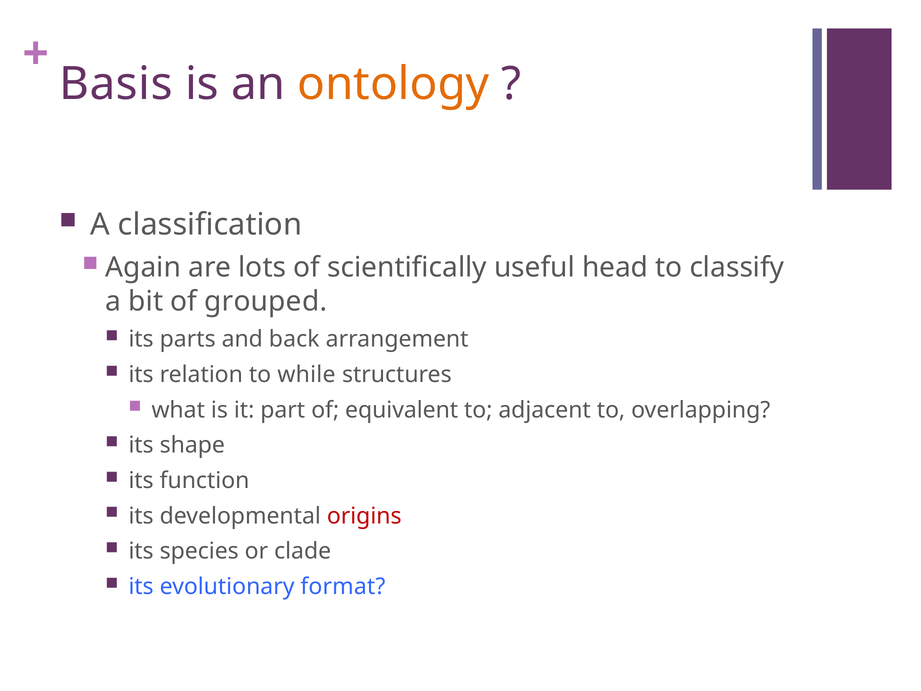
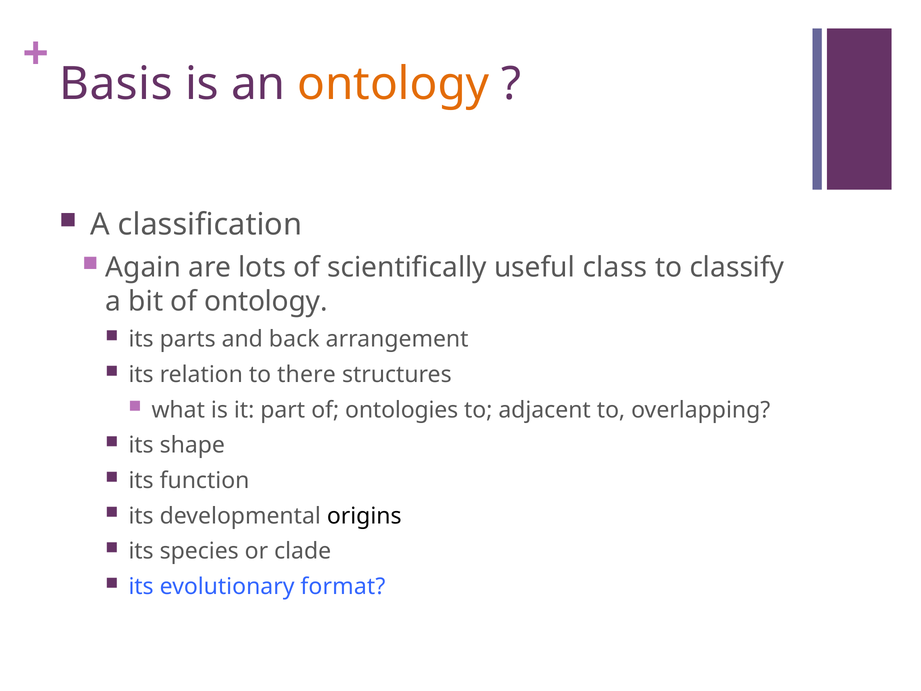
head: head -> class (615, 267)
of grouped: grouped -> ontology (266, 301)
while: while -> there (306, 375)
equivalent: equivalent -> ontologies (402, 410)
origins colour: red -> black (364, 516)
